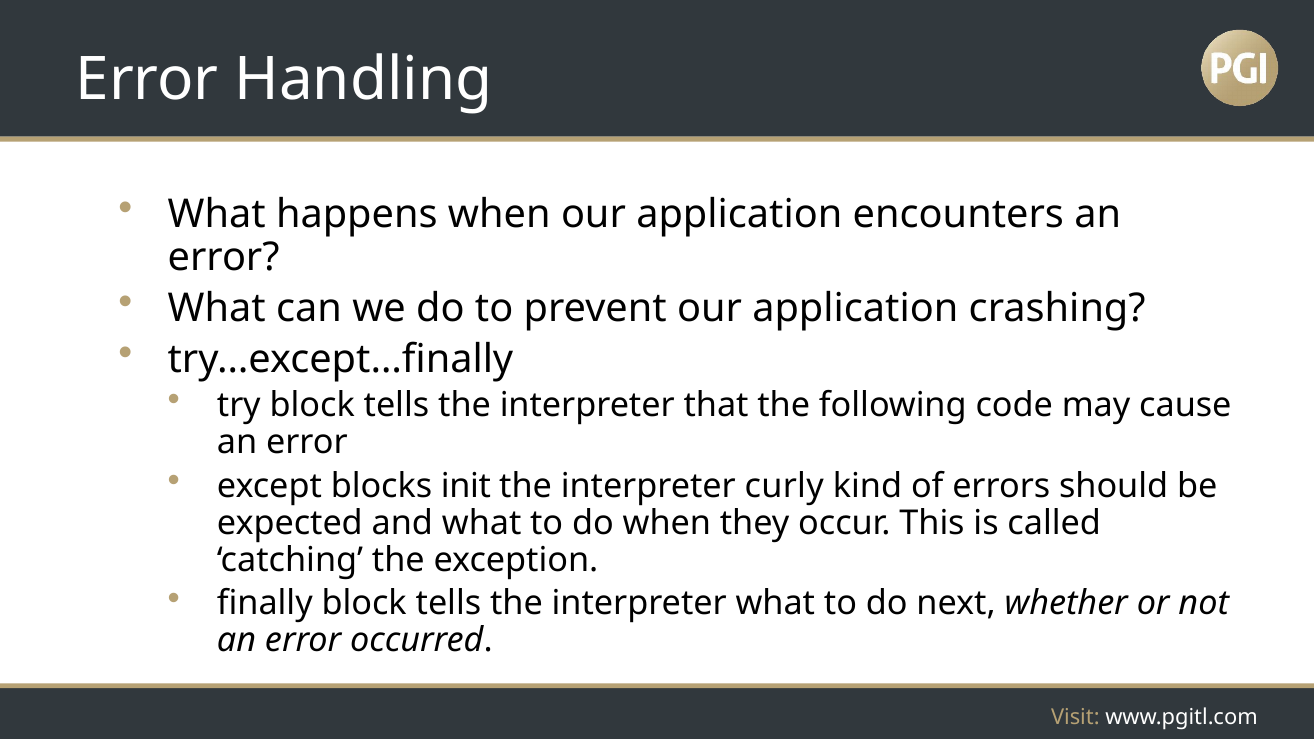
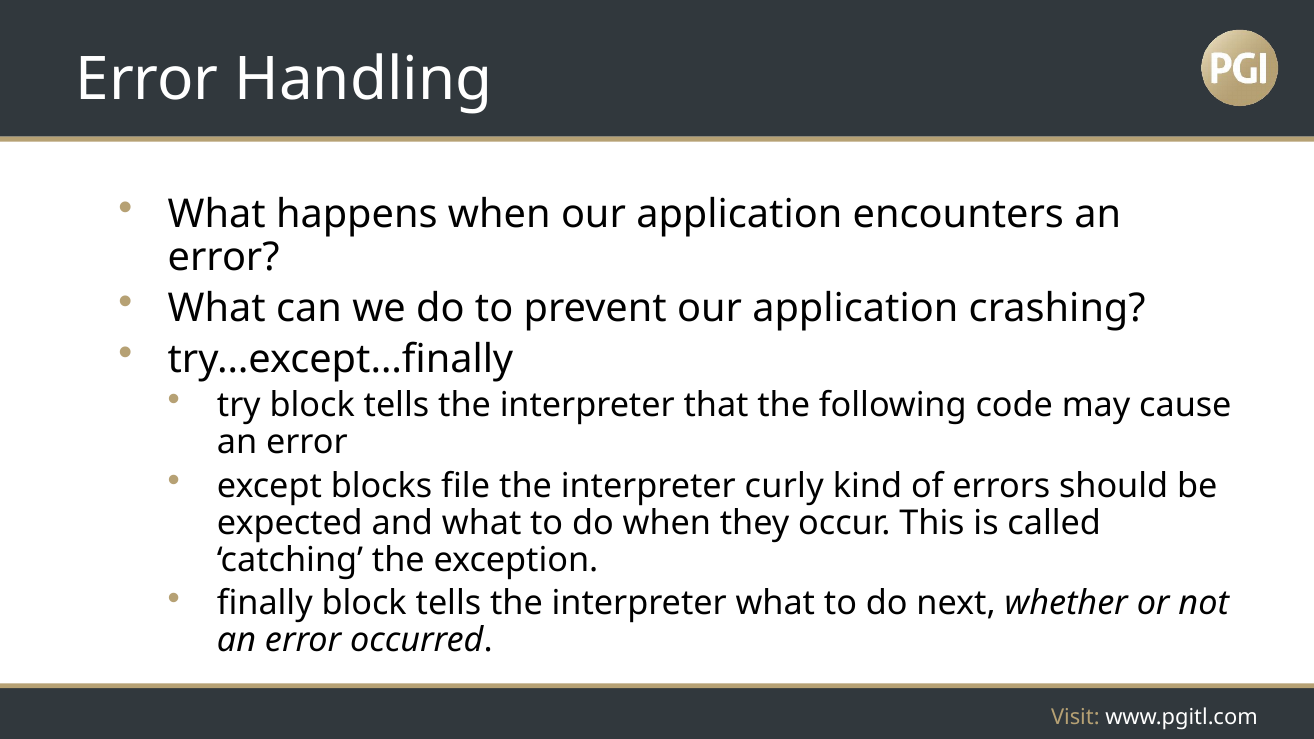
init: init -> file (466, 486)
